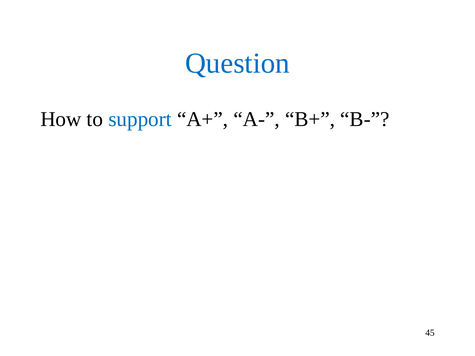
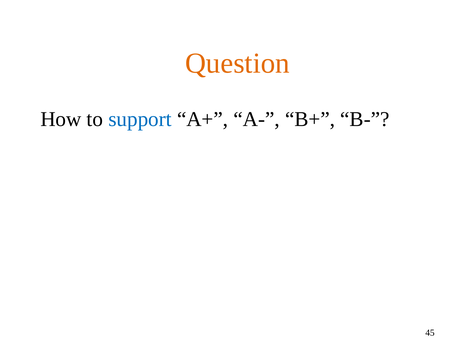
Question colour: blue -> orange (237, 63)
